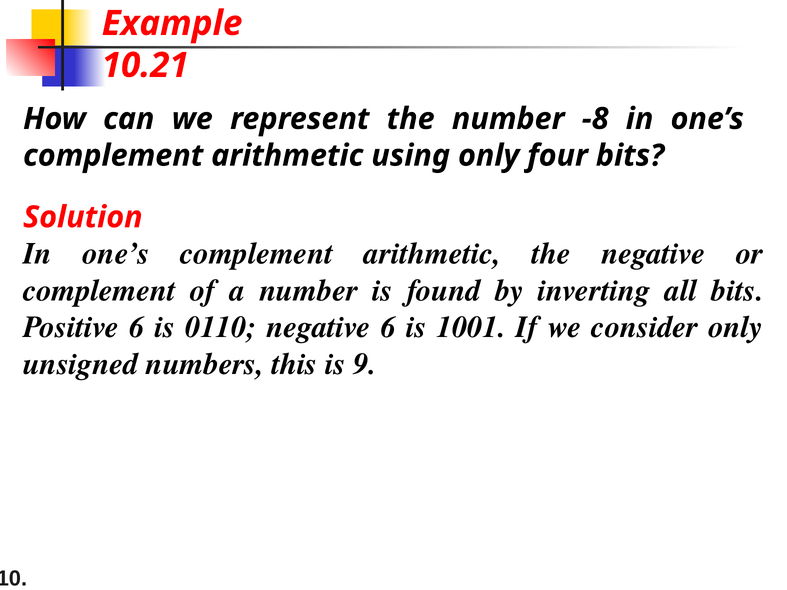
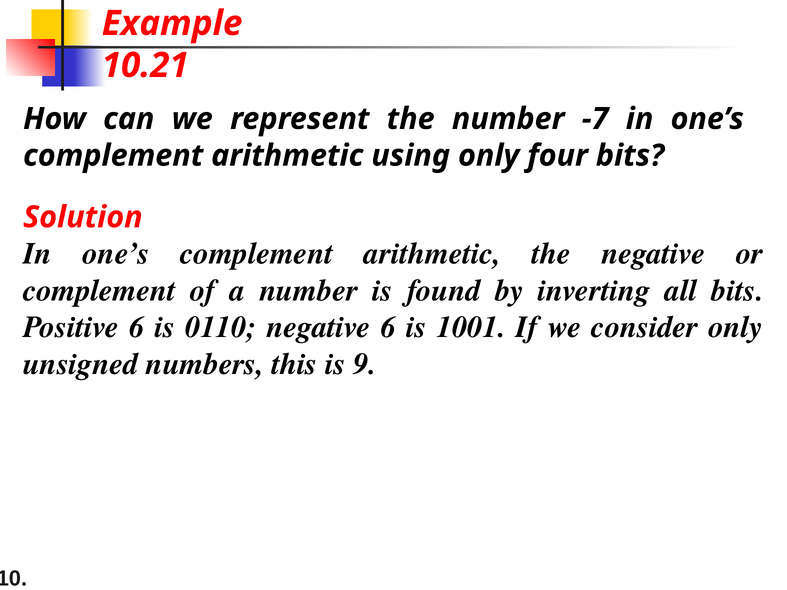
−8: −8 -> −7 (595, 119)
